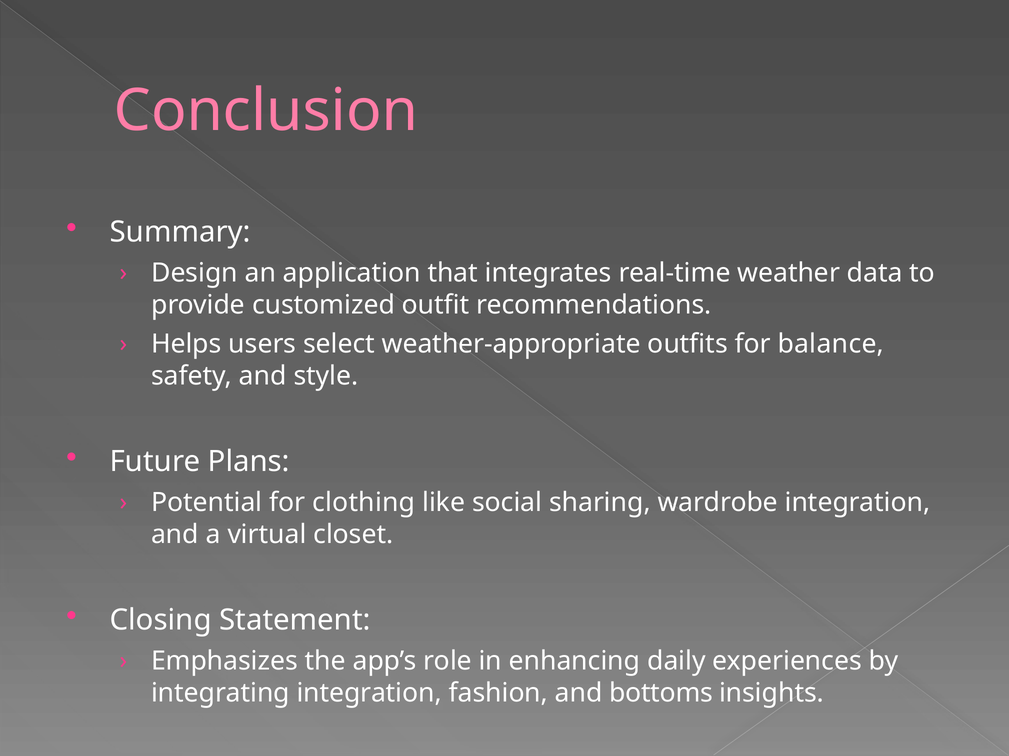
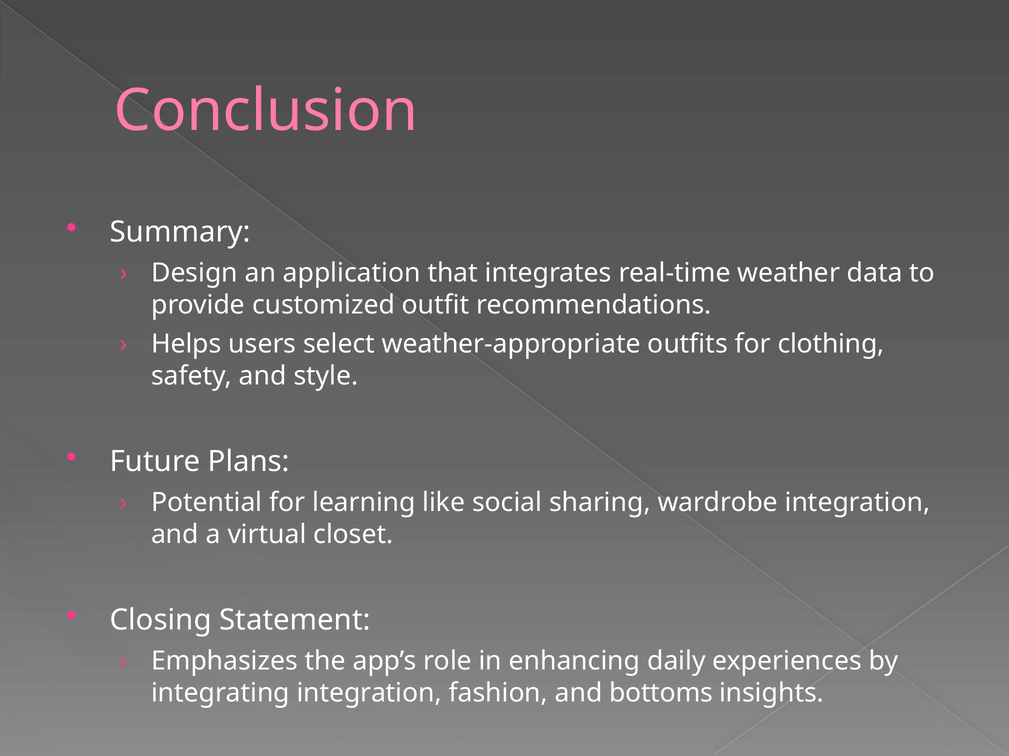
balance: balance -> clothing (831, 344)
clothing: clothing -> learning (364, 503)
